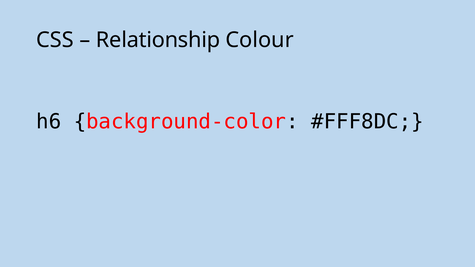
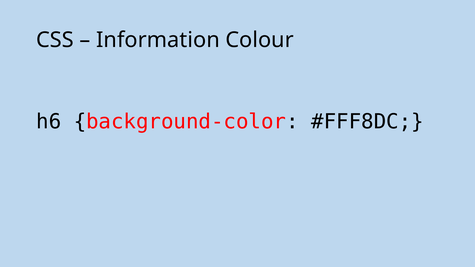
Relationship: Relationship -> Information (158, 40)
